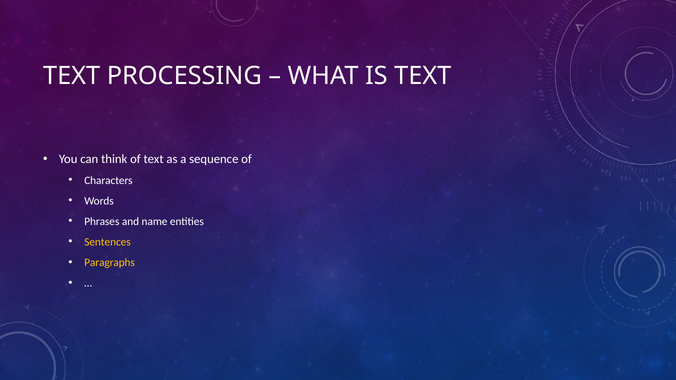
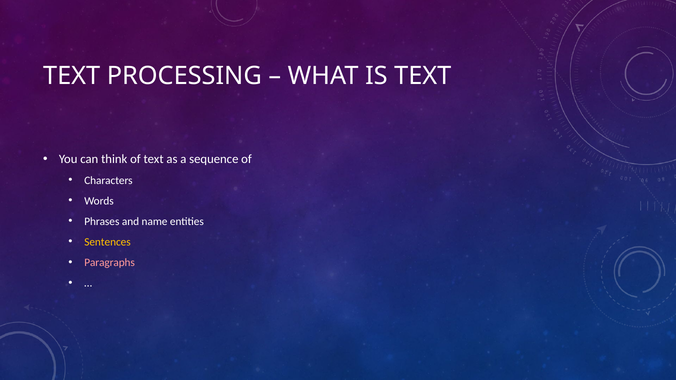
Paragraphs colour: yellow -> pink (110, 263)
